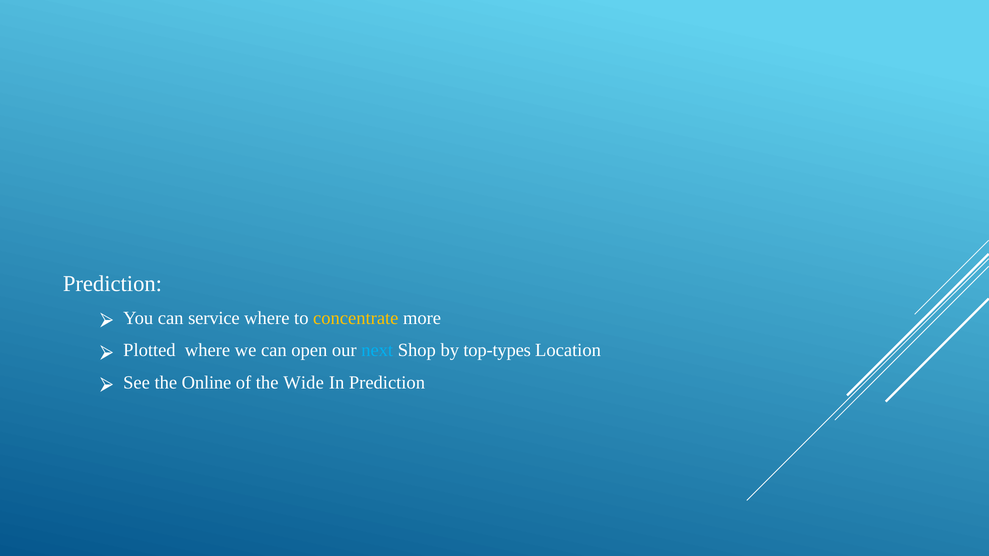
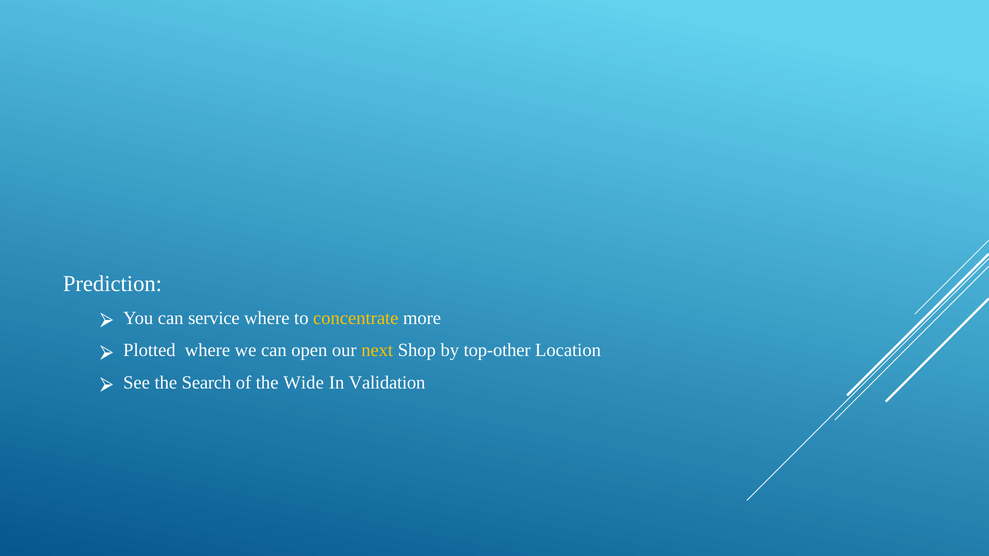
next colour: light blue -> yellow (377, 351)
top-types: top-types -> top-other (497, 351)
Online: Online -> Search (207, 383)
In Prediction: Prediction -> Validation (387, 383)
